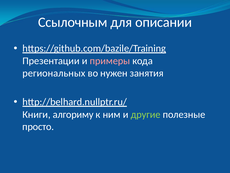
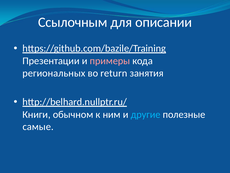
нужен: нужен -> return (114, 73)
алгориму: алгориму -> обычном (73, 114)
другие colour: light green -> light blue (146, 114)
просто: просто -> самые (38, 126)
